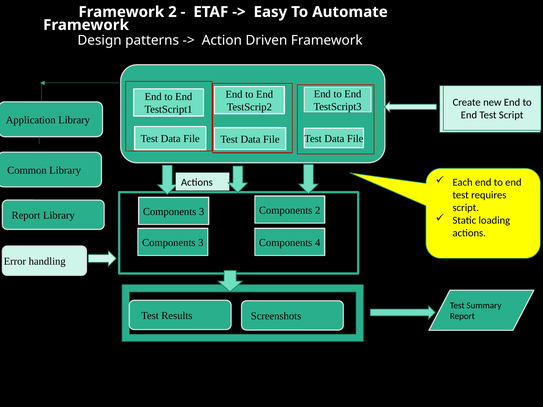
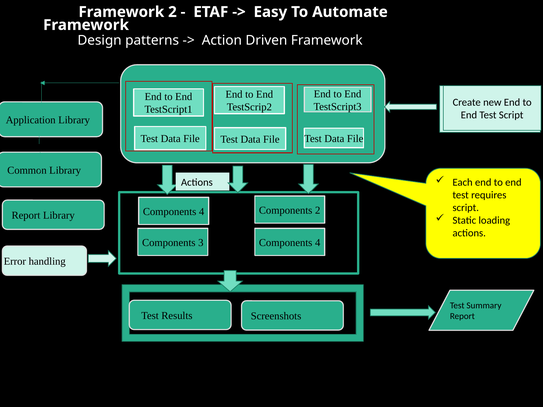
3: 3 -> 4 (202, 212)
